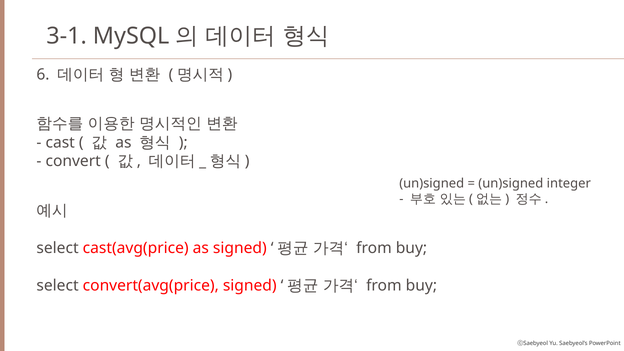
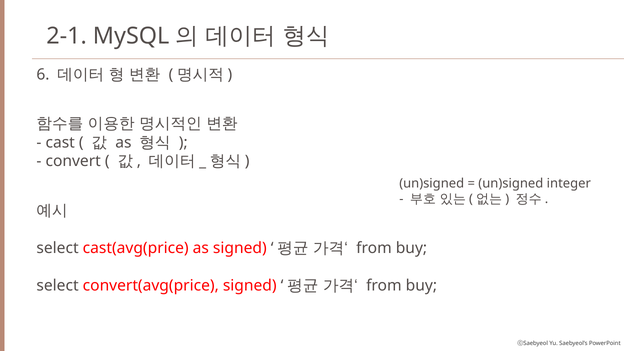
3-1: 3-1 -> 2-1 (67, 36)
